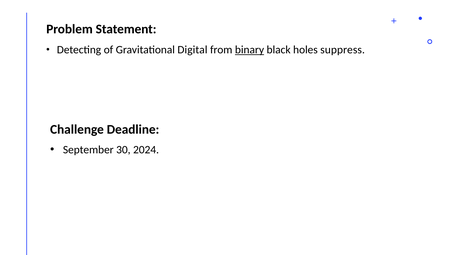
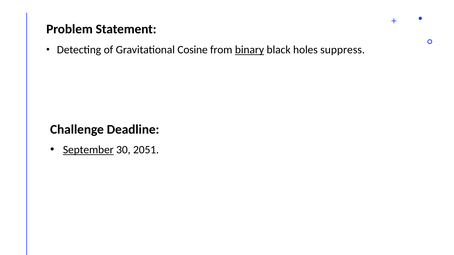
Digital: Digital -> Cosine (193, 50)
September underline: none -> present (88, 150)
2024: 2024 -> 2051 (146, 150)
